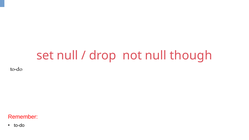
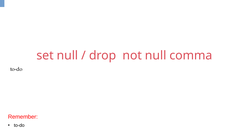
though: though -> comma (191, 56)
